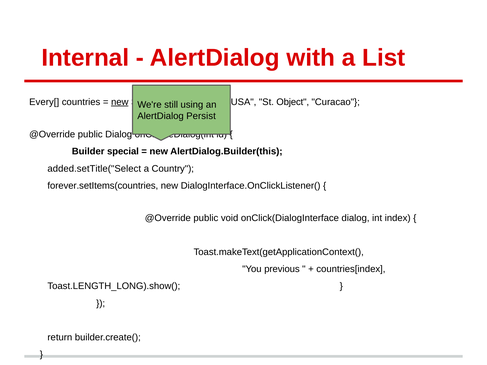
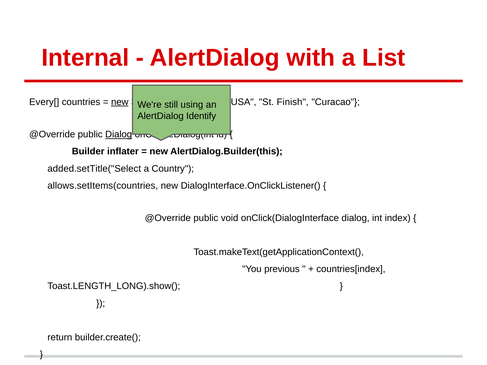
Object: Object -> Finish (293, 102)
Persist: Persist -> Identify (201, 116)
Dialog underline: none -> present (119, 135)
special: special -> inflater (123, 152)
forever.setItems(countries: forever.setItems(countries -> allows.setItems(countries (103, 186)
